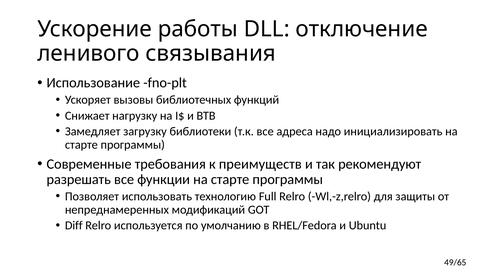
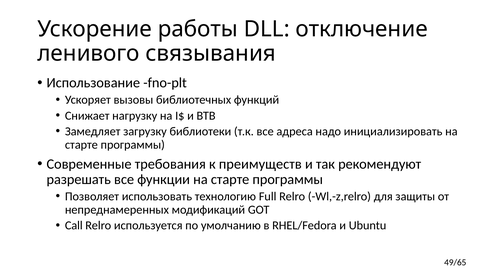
Diff: Diff -> Call (74, 225)
